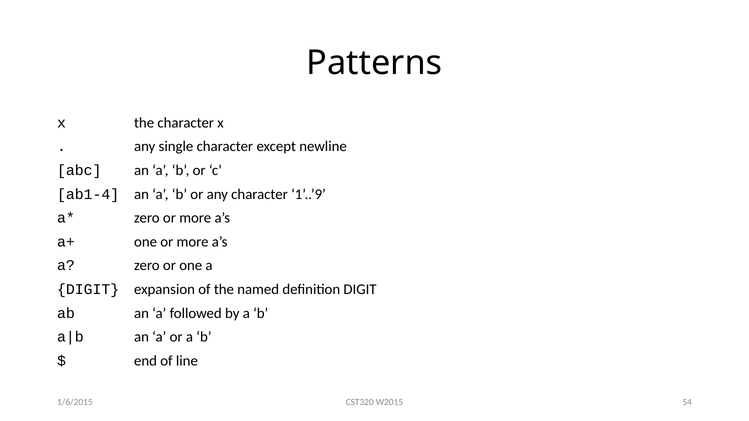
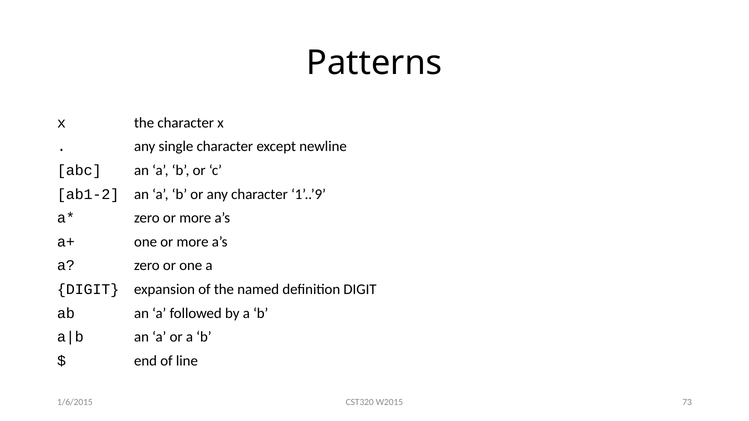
ab1-4: ab1-4 -> ab1-2 (88, 194)
54: 54 -> 73 (687, 402)
